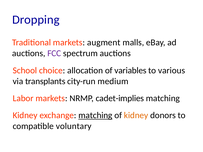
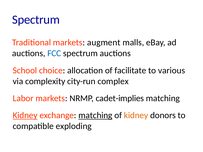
Dropping: Dropping -> Spectrum (36, 20)
FCC colour: purple -> blue (54, 53)
variables: variables -> facilitate (130, 71)
transplants: transplants -> complexity (45, 81)
medium: medium -> complex (113, 81)
Kidney underline: none -> present (25, 116)
voluntary: voluntary -> exploding (74, 126)
